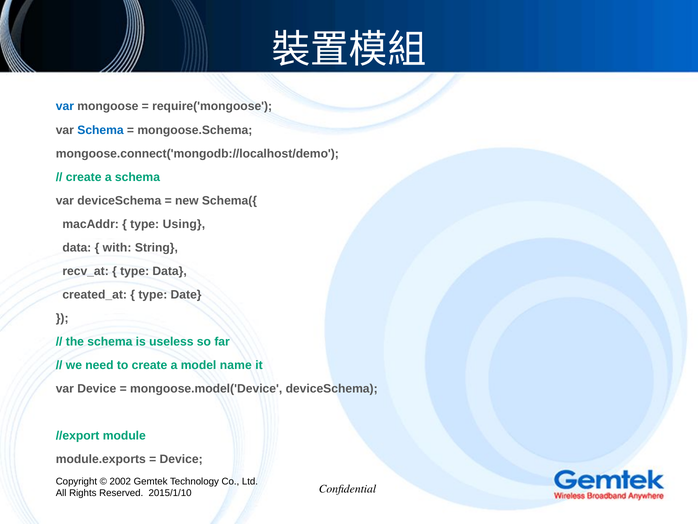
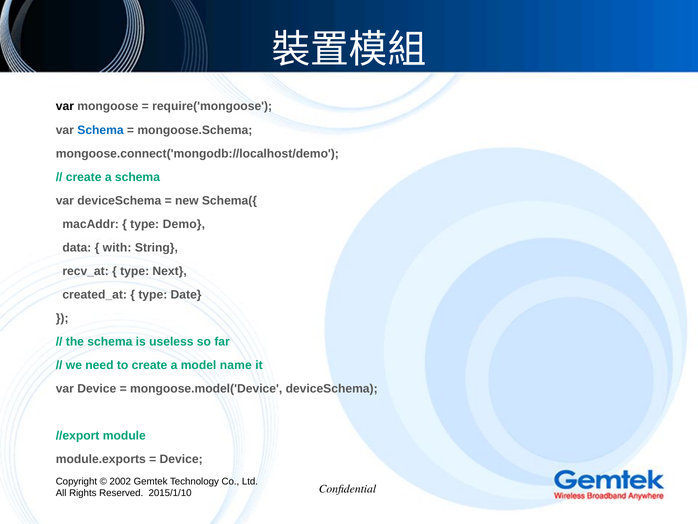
var colour: blue -> black (65, 106)
Using: Using -> Demo (184, 224)
type Data: Data -> Next (170, 271)
